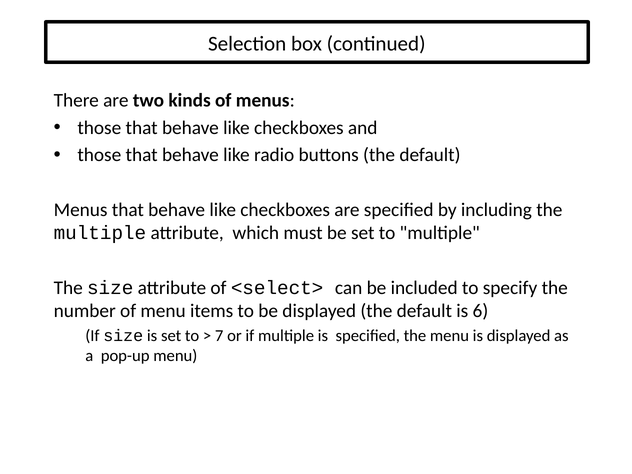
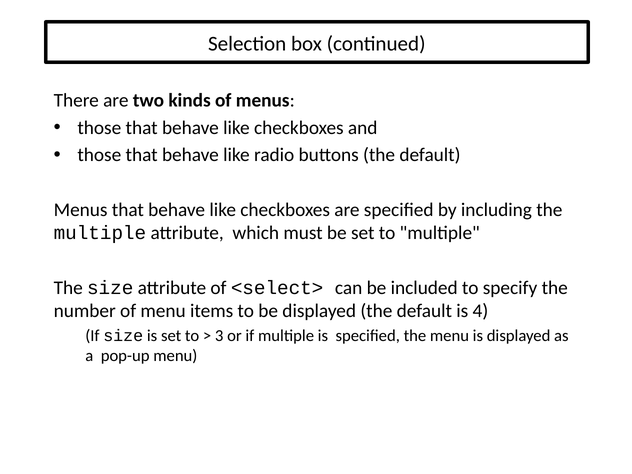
6: 6 -> 4 (480, 311)
7: 7 -> 3 (219, 336)
